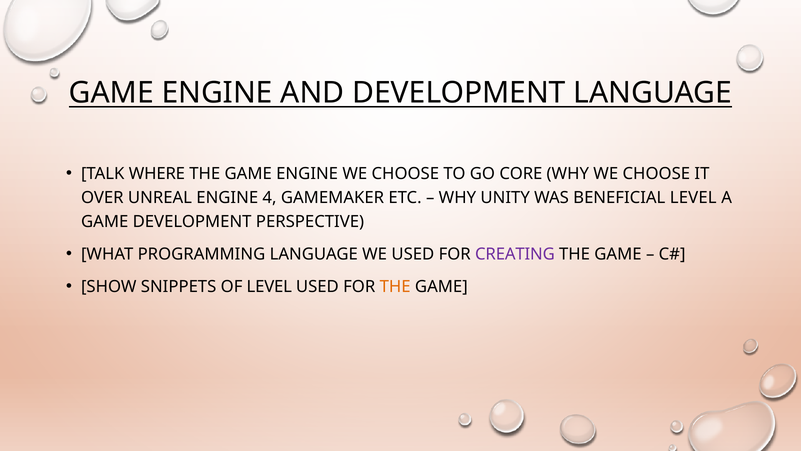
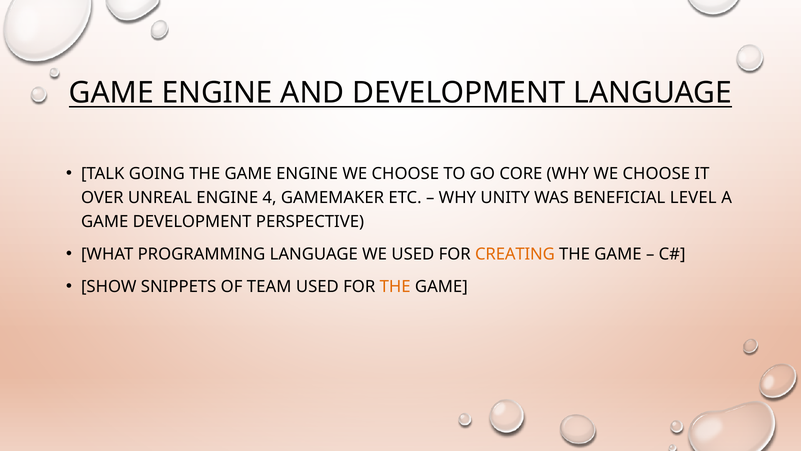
WHERE: WHERE -> GOING (157, 174)
CREATING colour: purple -> orange (515, 254)
OF LEVEL: LEVEL -> TEAM (269, 287)
